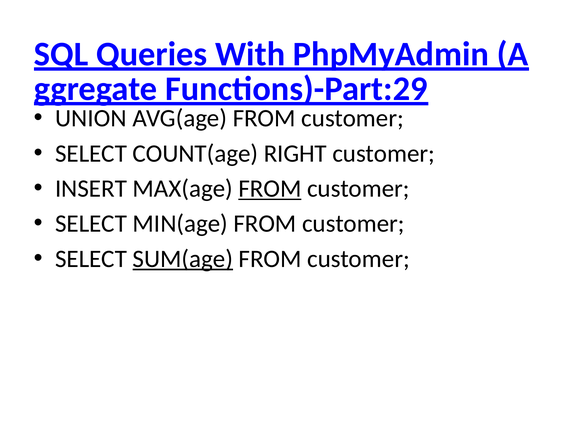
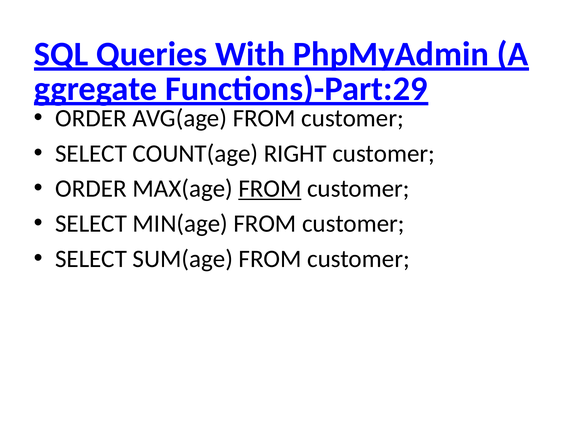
UNION: UNION -> ORDER (91, 118)
INSERT: INSERT -> ORDER (91, 189)
SUM(age underline: present -> none (183, 259)
